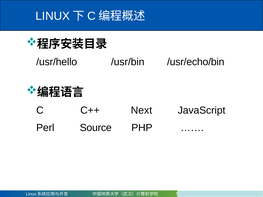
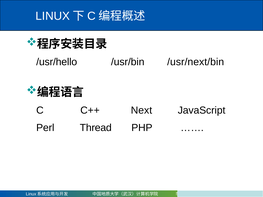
/usr/echo/bin: /usr/echo/bin -> /usr/next/bin (196, 62)
Source: Source -> Thread (96, 128)
